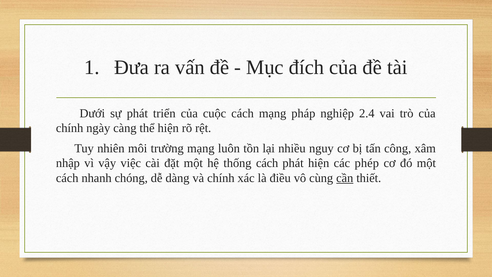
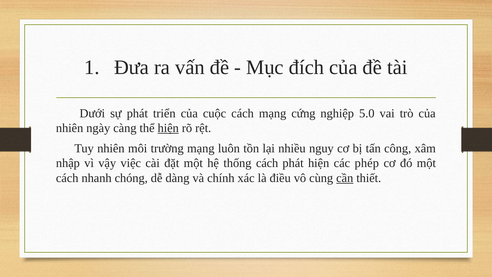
pháp: pháp -> cứng (303, 113)
2.4: 2.4 -> 5.0 (367, 113)
chính: chính -> nhiên (70, 128)
hiện underline: none -> present (168, 128)
